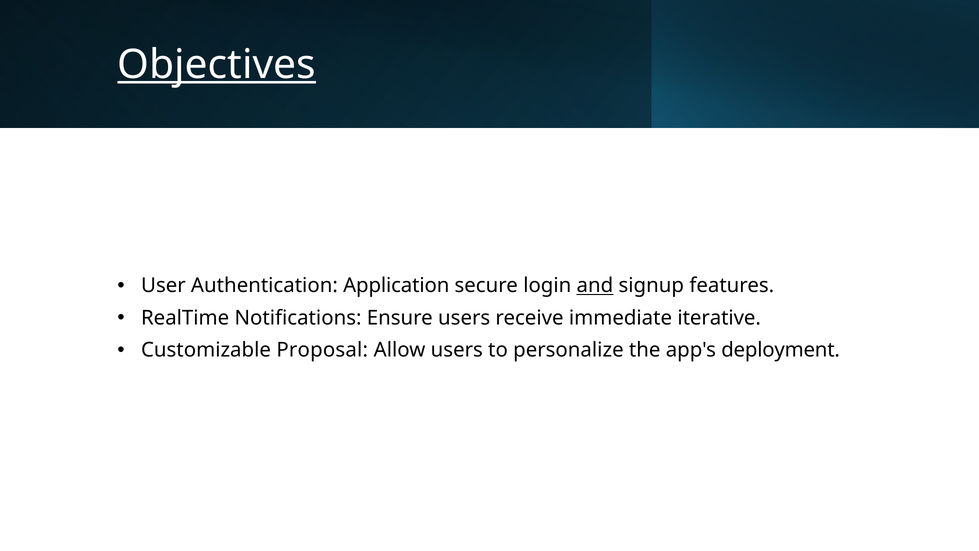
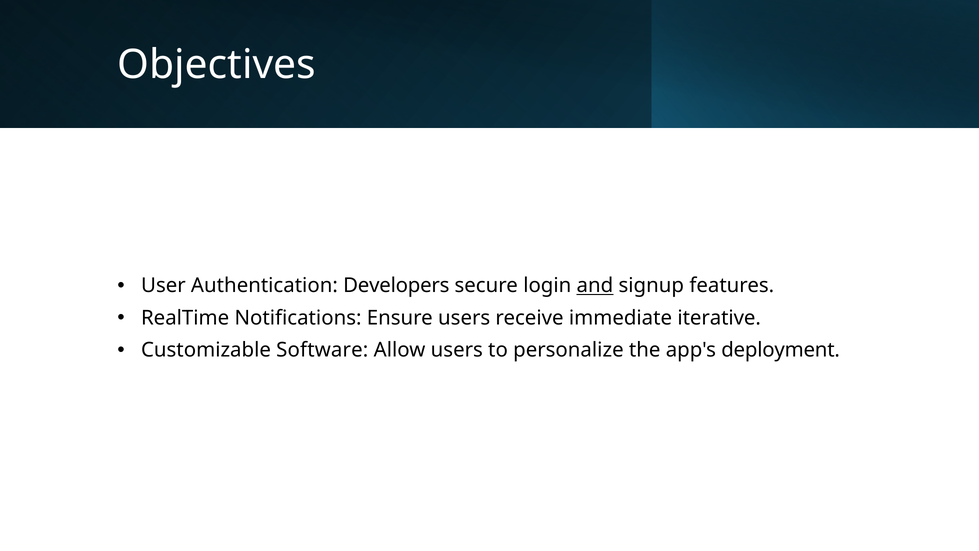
Objectives underline: present -> none (217, 65)
Application: Application -> Developers (396, 286)
Proposal: Proposal -> Software (322, 350)
